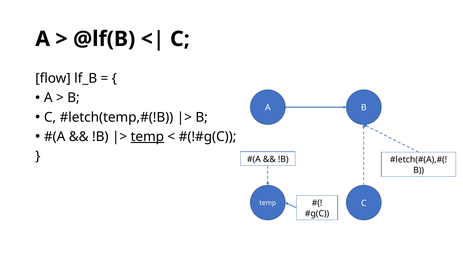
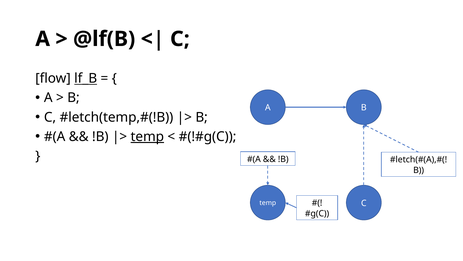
lf_B underline: none -> present (86, 78)
